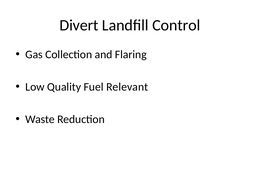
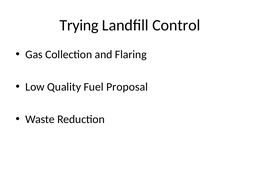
Divert: Divert -> Trying (79, 25)
Relevant: Relevant -> Proposal (127, 87)
